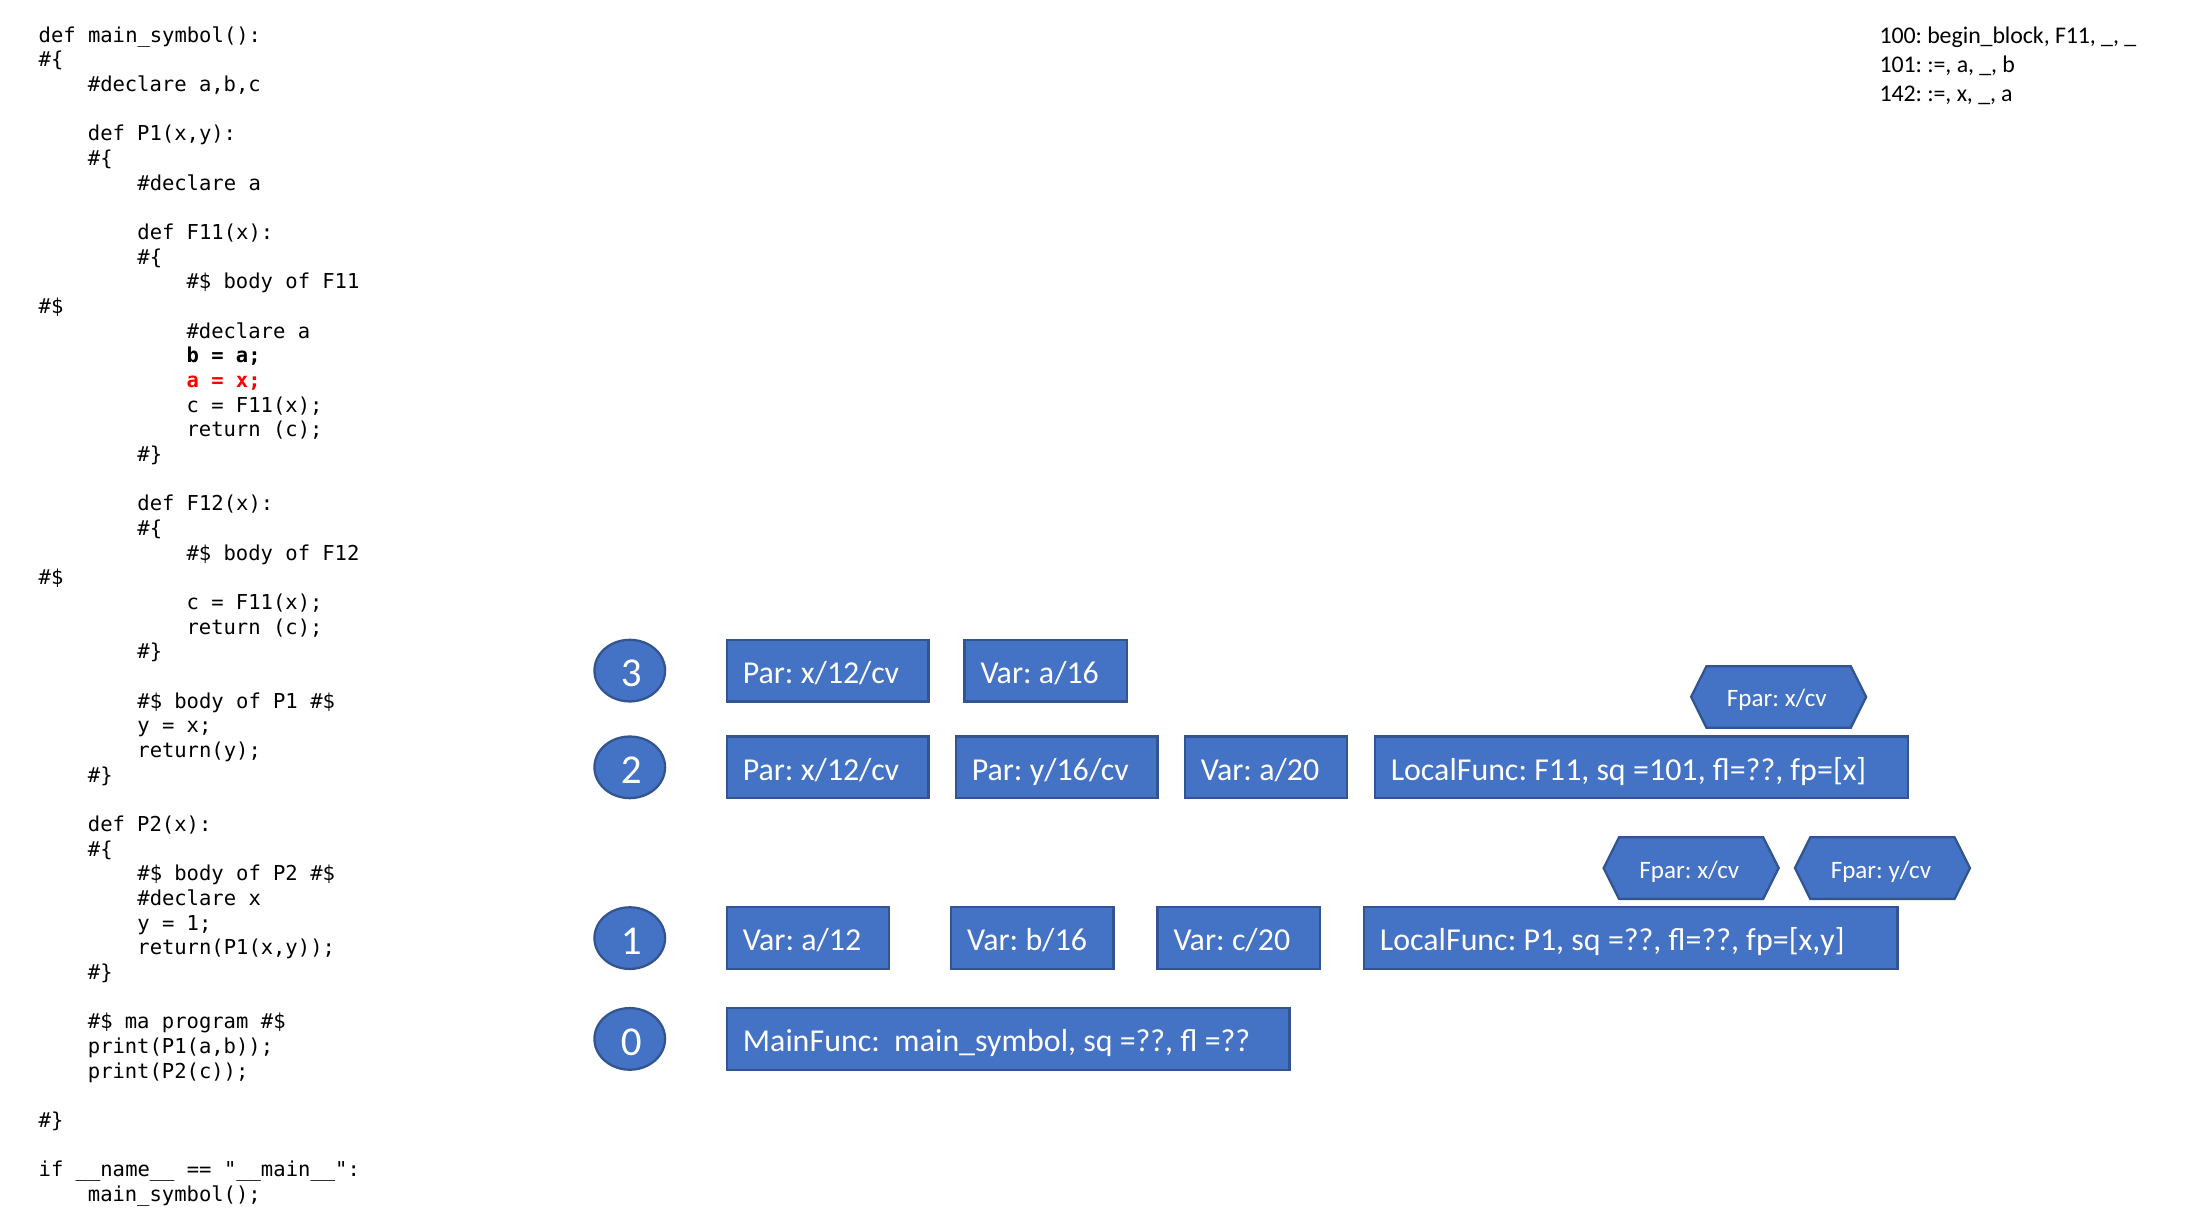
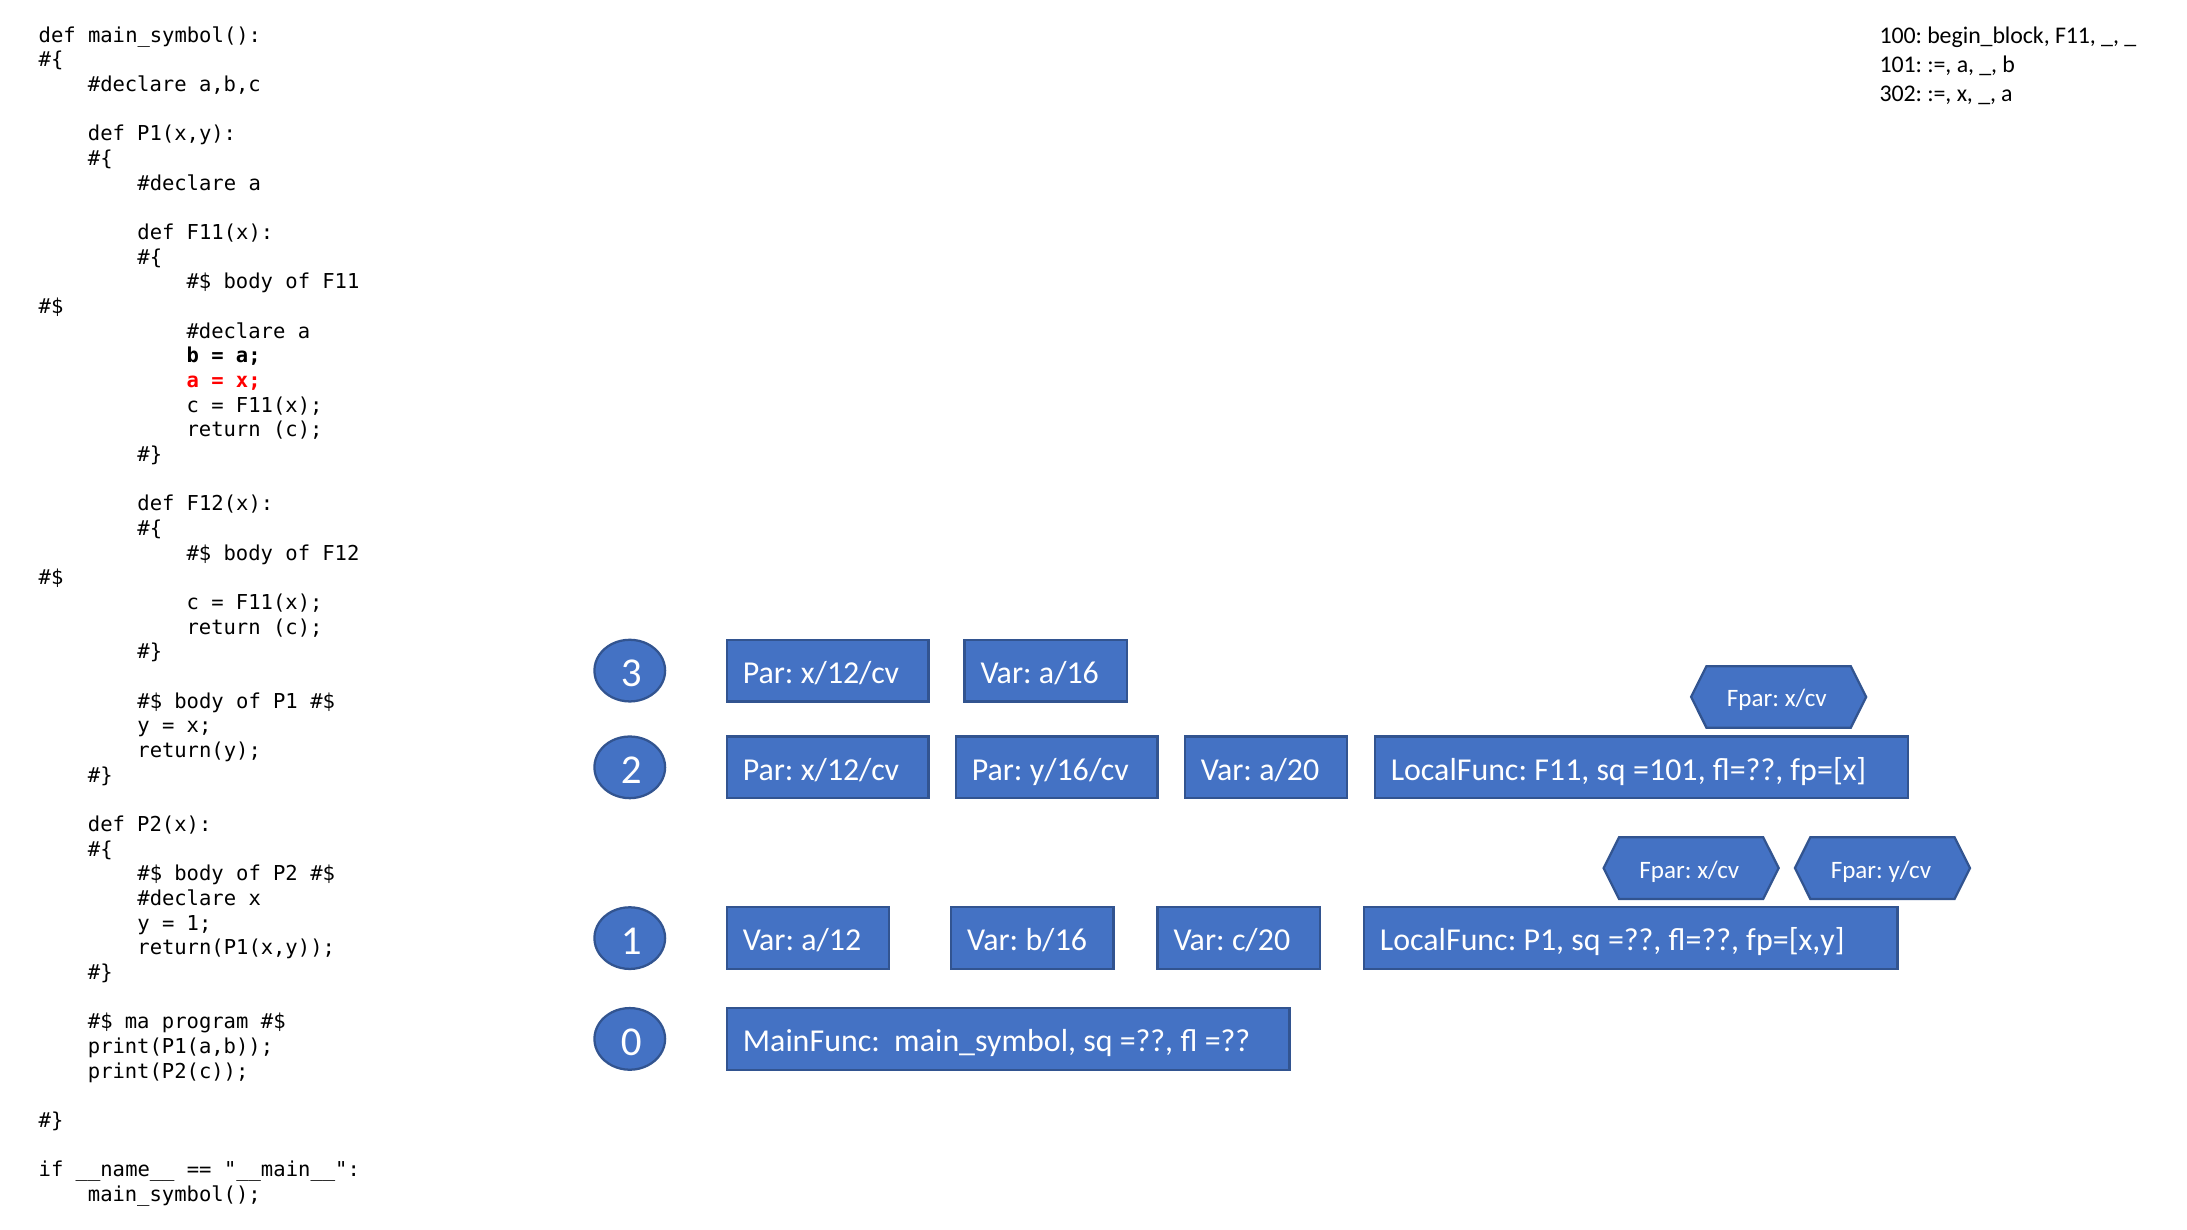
142: 142 -> 302 (1901, 93)
